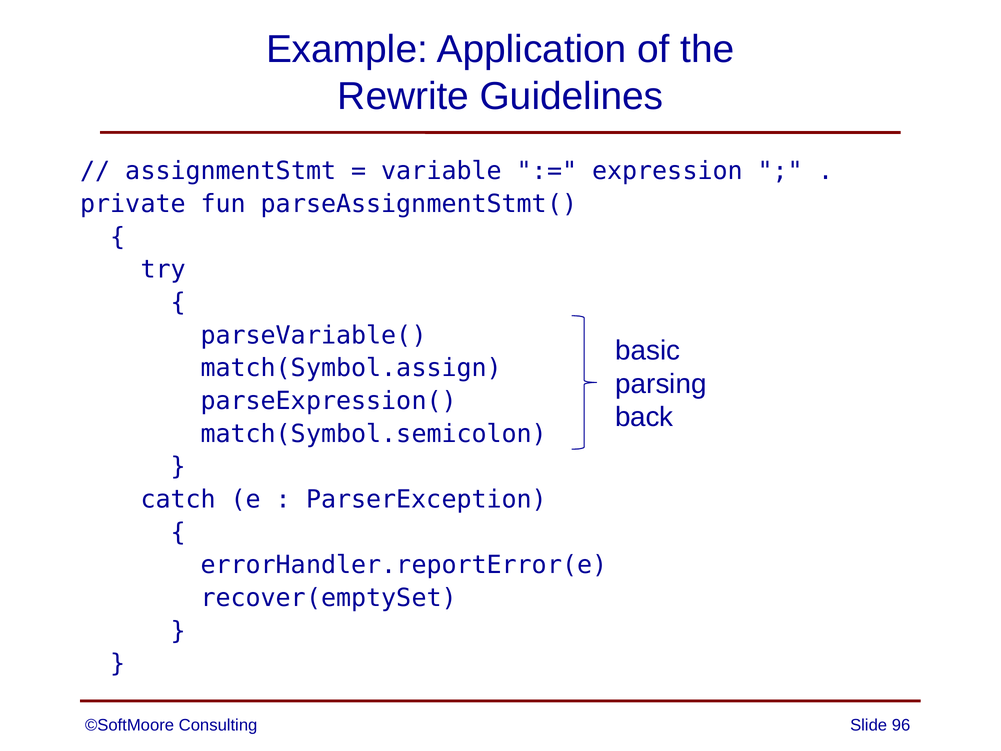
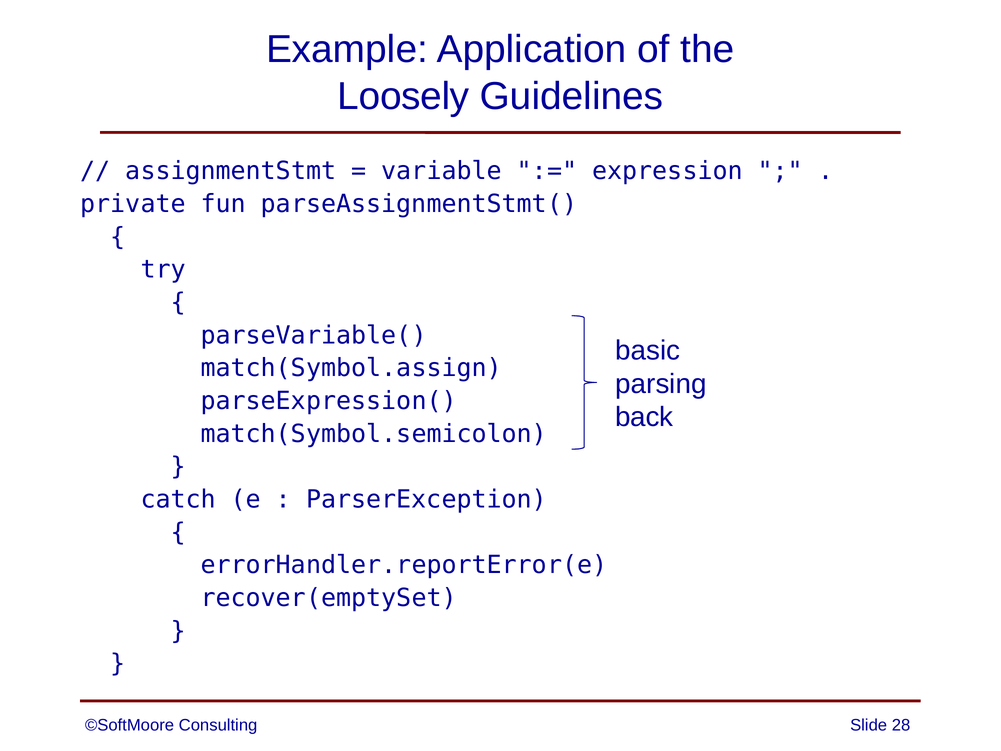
Rewrite: Rewrite -> Loosely (403, 96)
96: 96 -> 28 (901, 725)
